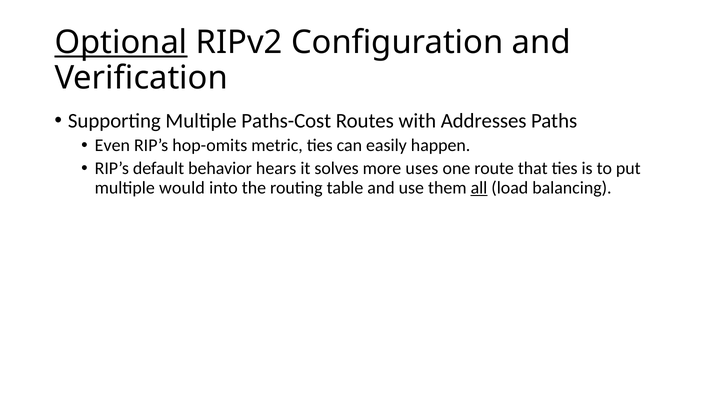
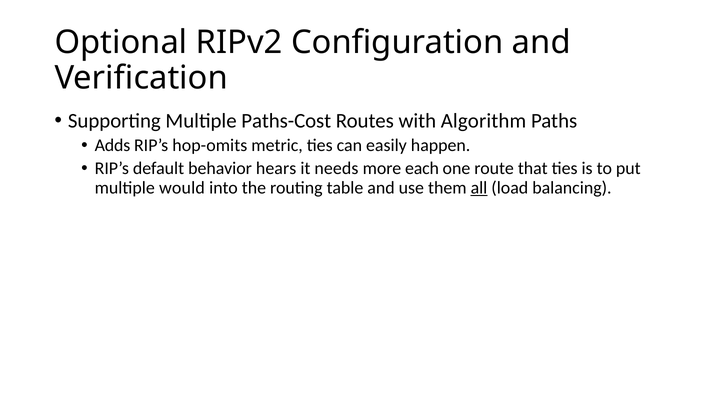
Optional underline: present -> none (121, 42)
Addresses: Addresses -> Algorithm (483, 121)
Even: Even -> Adds (112, 146)
solves: solves -> needs (336, 169)
uses: uses -> each (422, 169)
